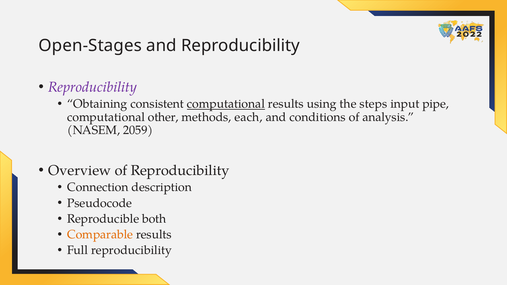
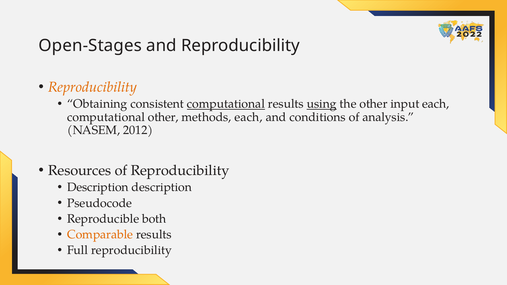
Reproducibility colour: purple -> orange (93, 87)
using underline: none -> present (322, 104)
the steps: steps -> other (374, 104)
input pipe: pipe -> each (436, 104)
2059: 2059 -> 2012 (138, 130)
Overview: Overview -> Resources (80, 171)
Connection: Connection -> Description (98, 187)
